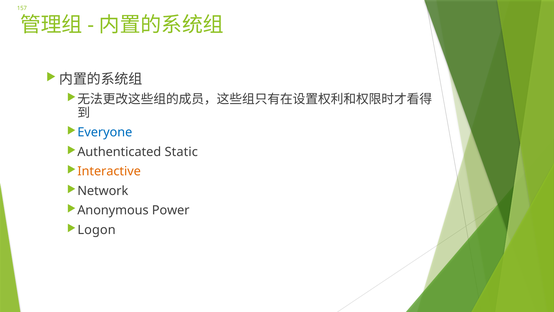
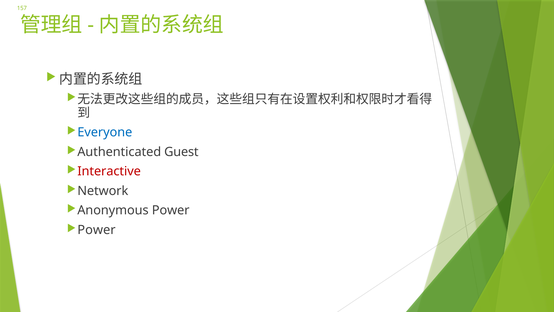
Static: Static -> Guest (181, 152)
Interactive colour: orange -> red (109, 171)
Logon: Logon -> Power (97, 230)
